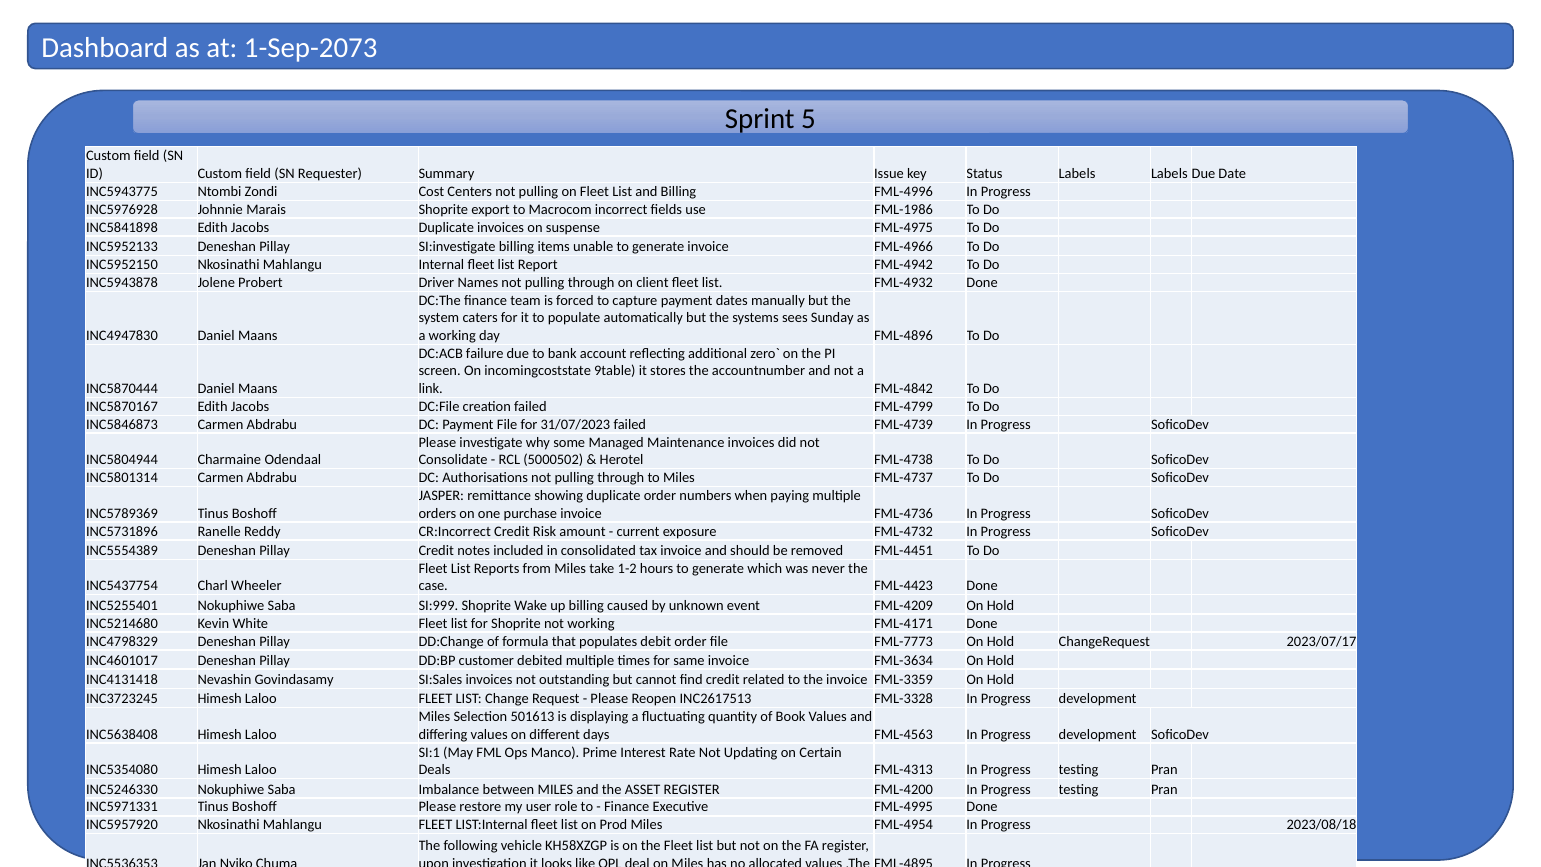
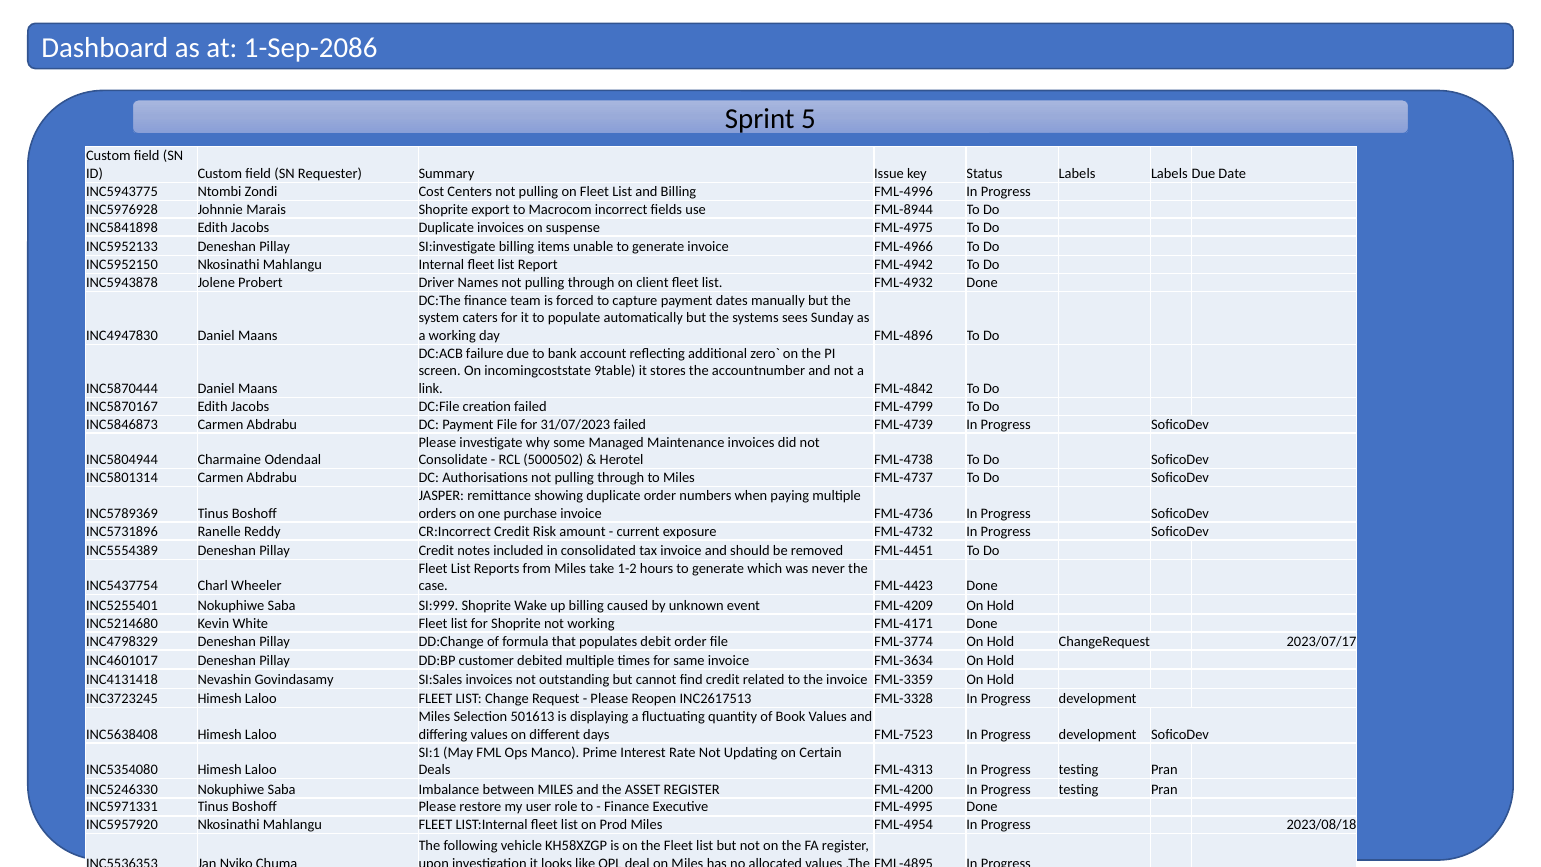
1-Sep-2073: 1-Sep-2073 -> 1-Sep-2086 (311, 48)
FML-1986: FML-1986 -> FML-8944 (904, 209)
FML-7773: FML-7773 -> FML-3774 (904, 641)
FML-4563: FML-4563 -> FML-7523 (904, 734)
